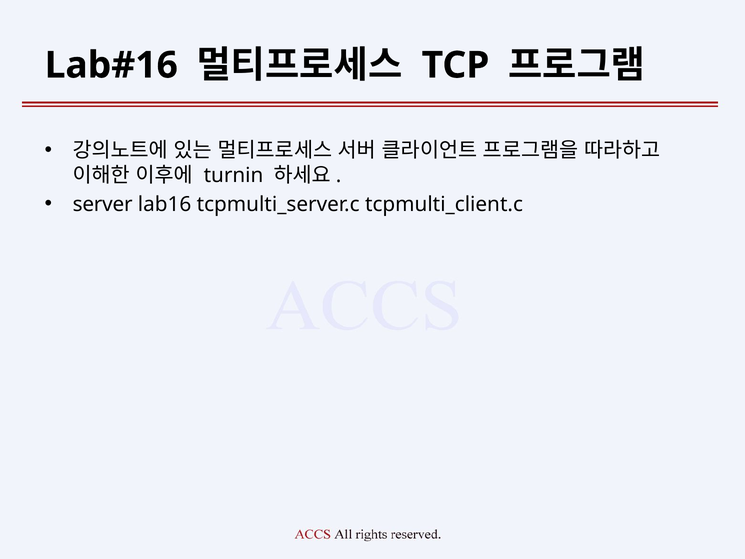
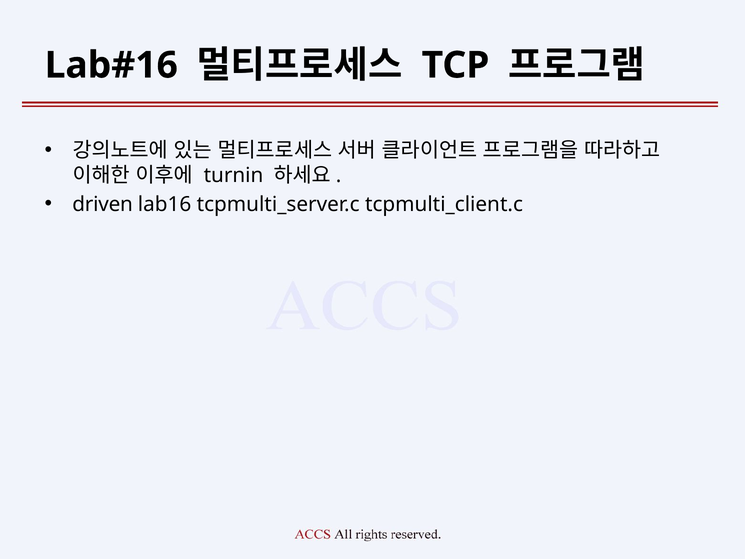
server: server -> driven (103, 204)
